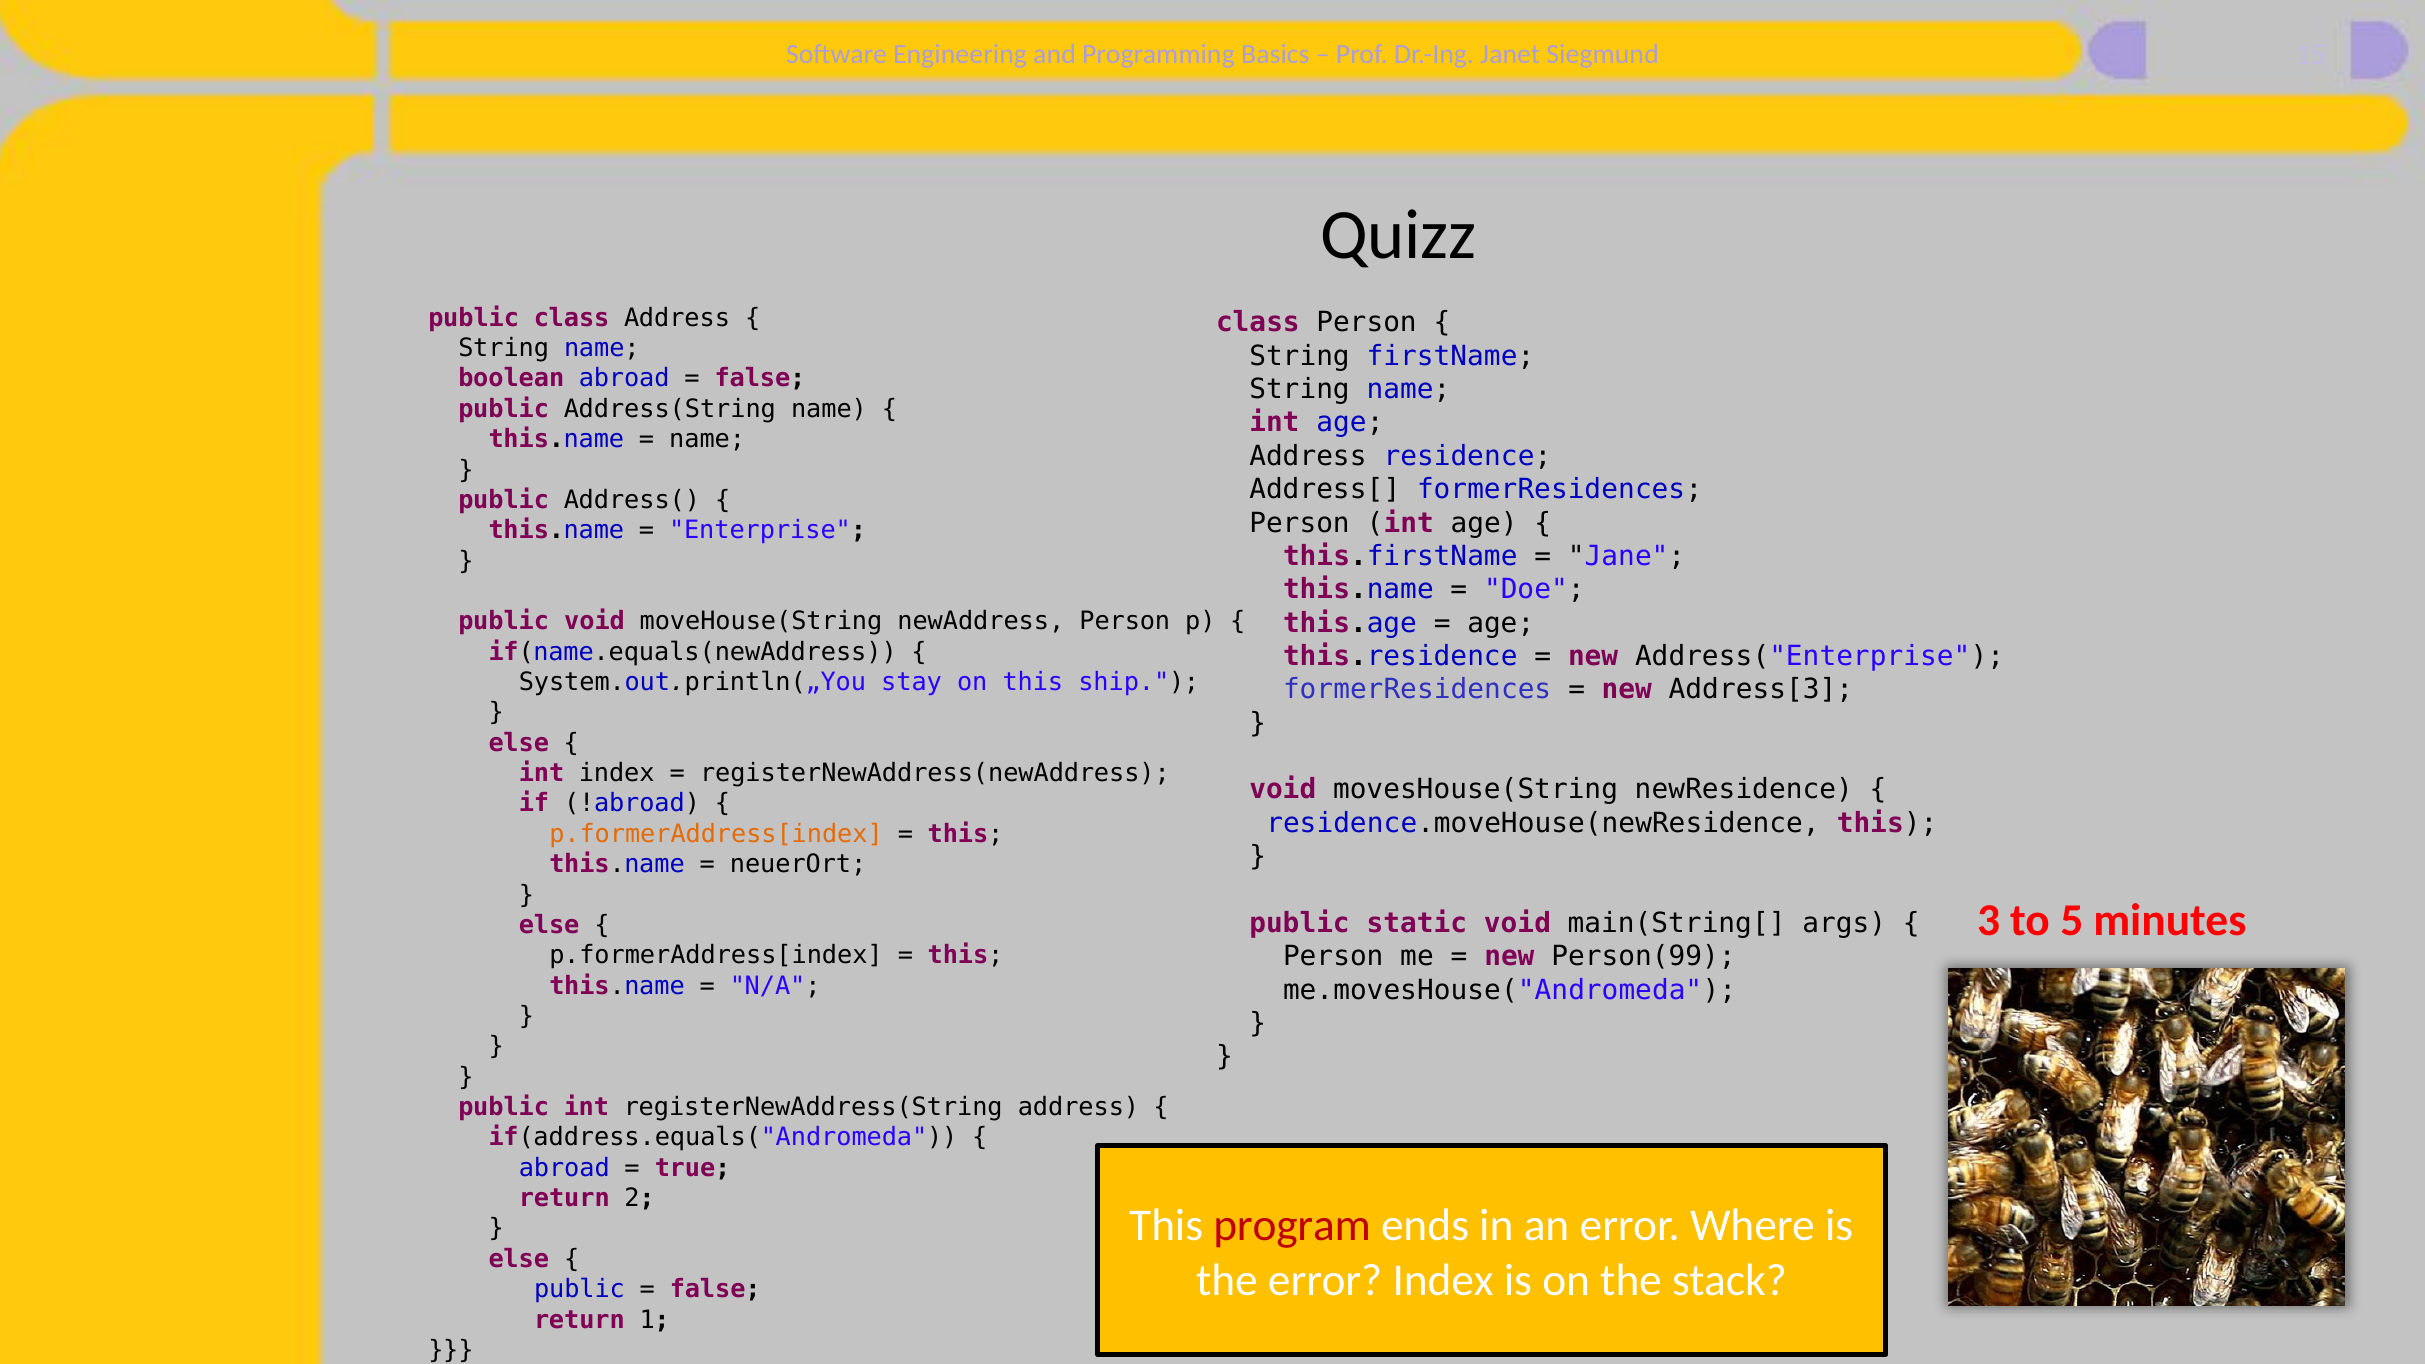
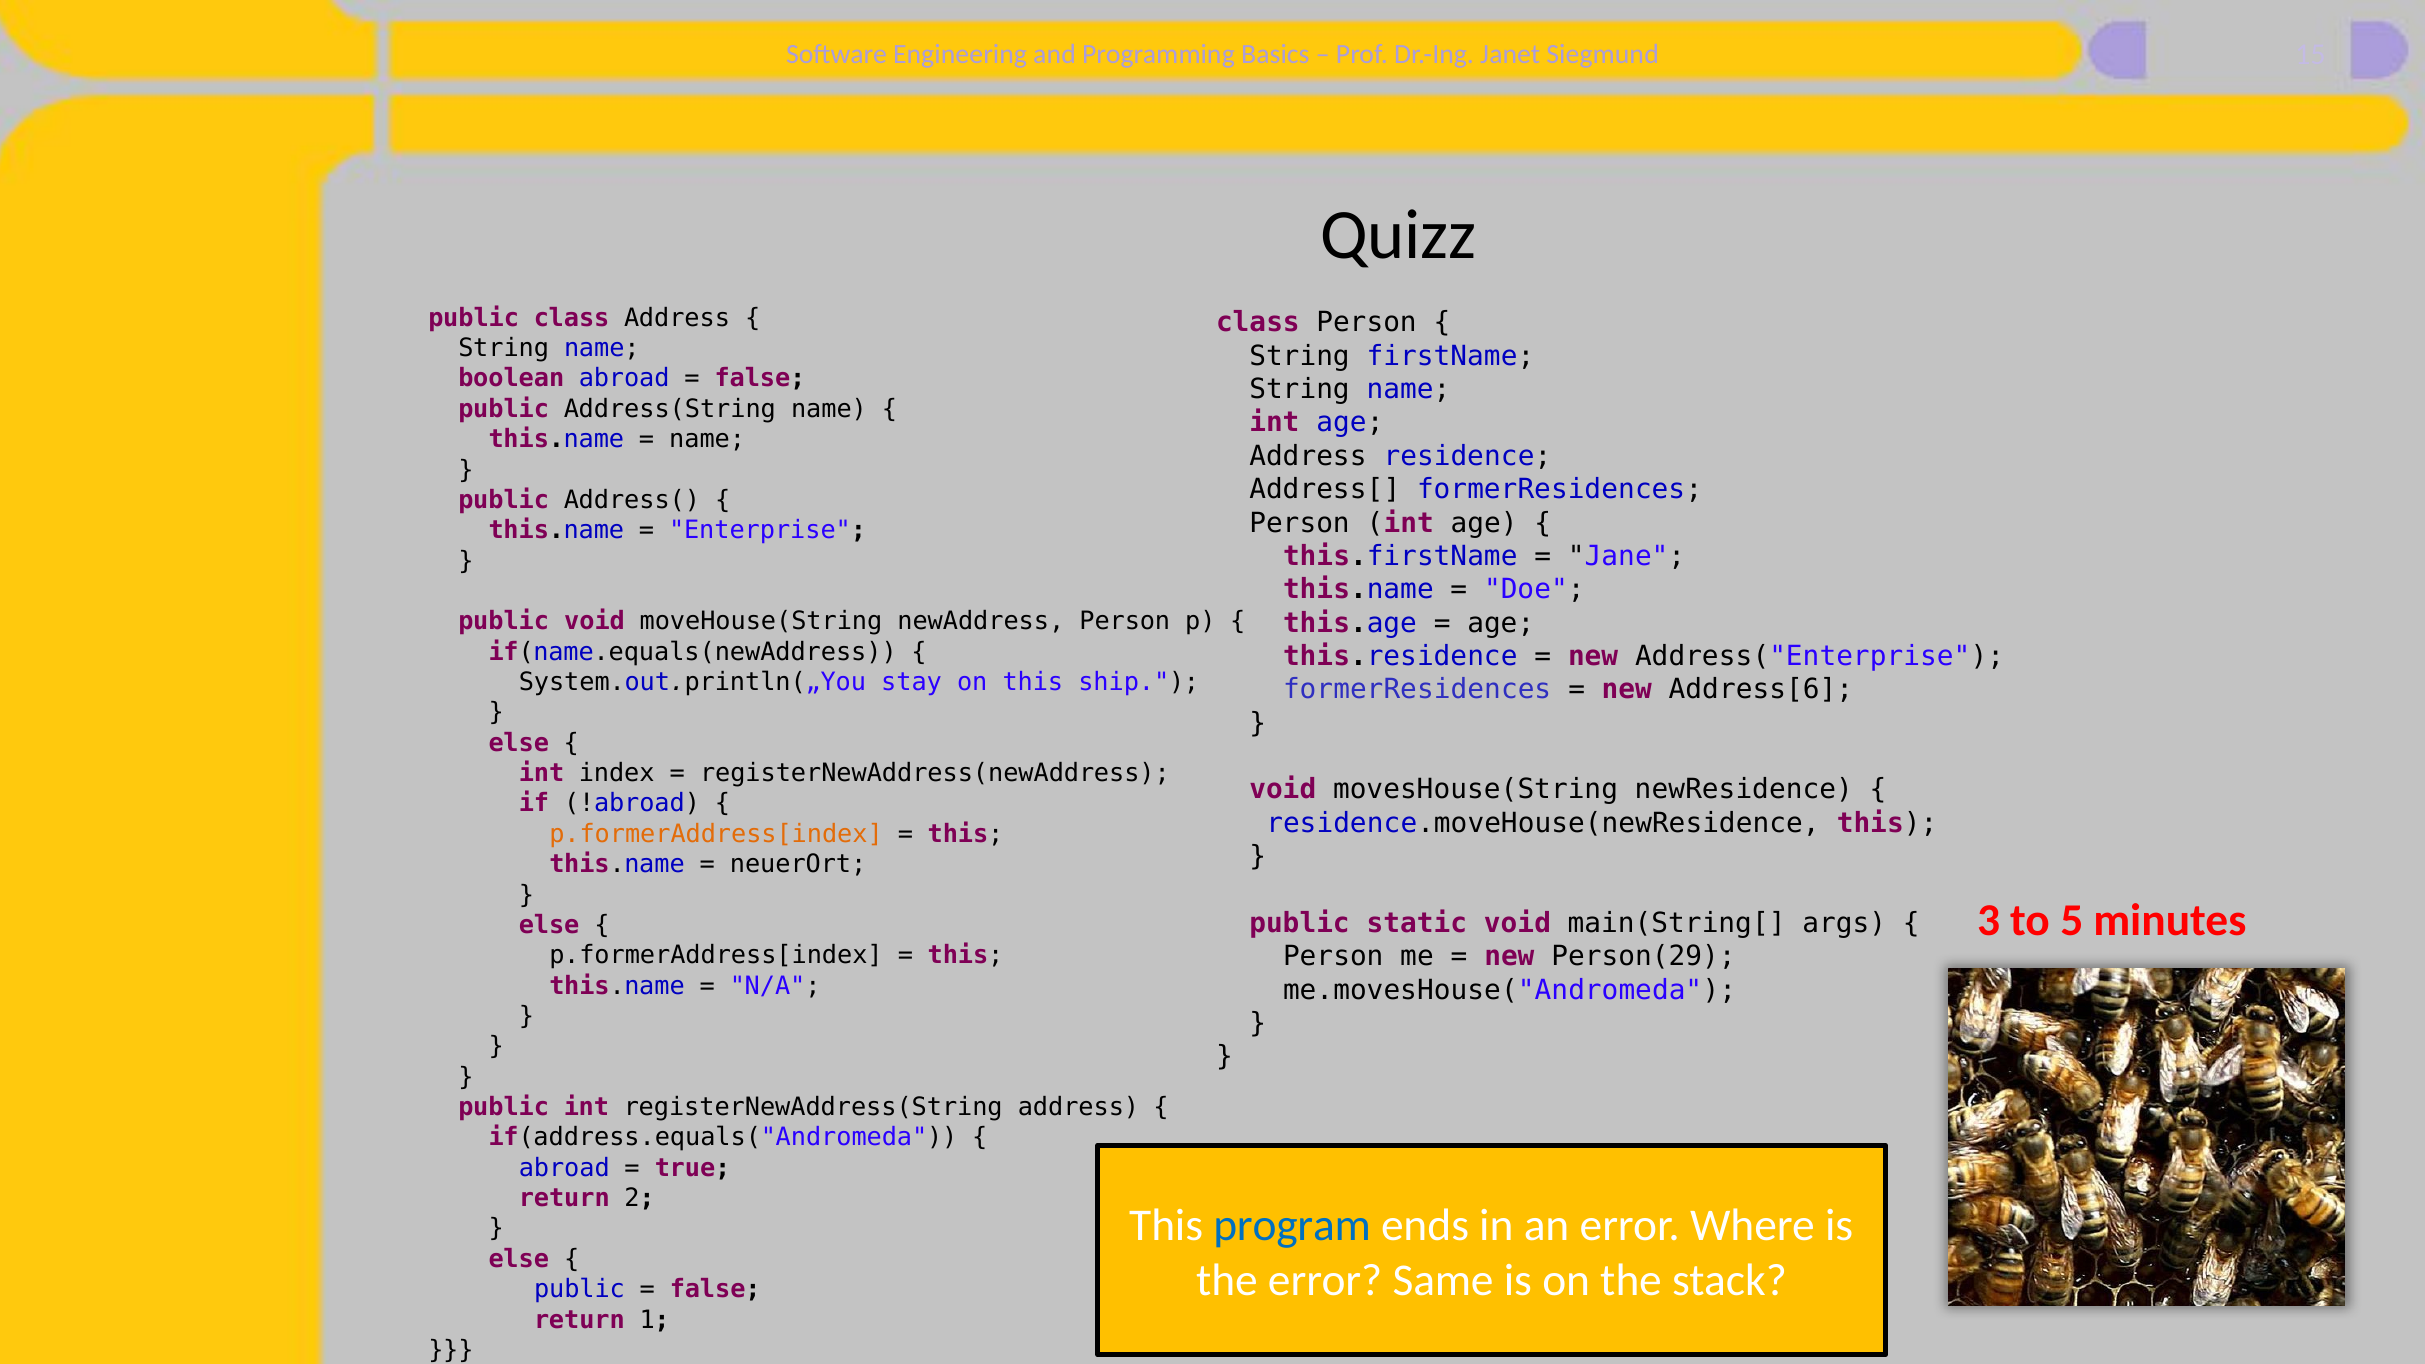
Address[3: Address[3 -> Address[6 (1761, 690)
Person(99: Person(99 -> Person(29 (1643, 957)
program colour: red -> blue (1292, 1226)
error Index: Index -> Same (1443, 1281)
